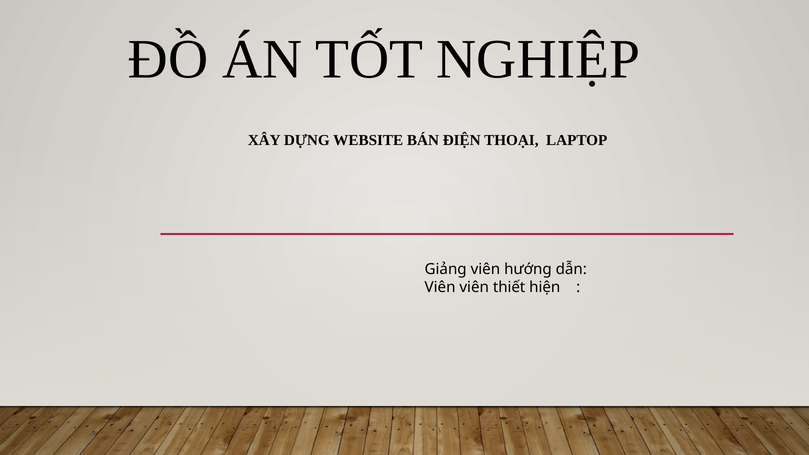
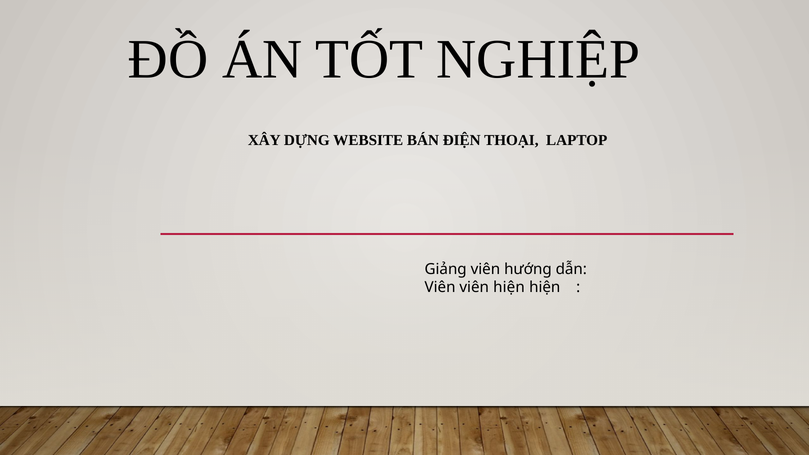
viên thiết: thiết -> hiện (509, 287)
